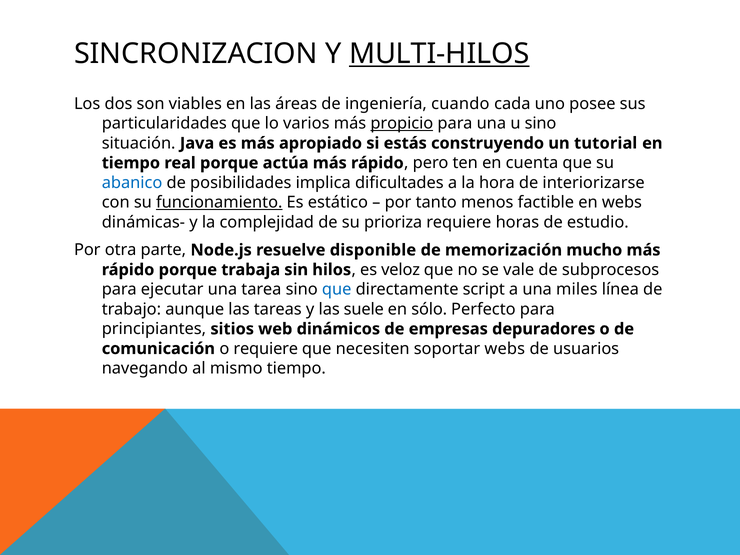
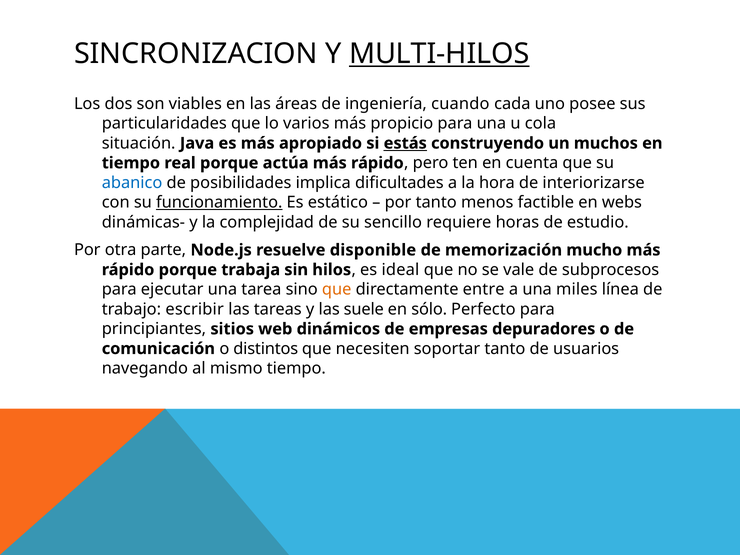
propicio underline: present -> none (402, 123)
u sino: sino -> cola (540, 123)
estás underline: none -> present (405, 143)
tutorial: tutorial -> muchos (606, 143)
prioriza: prioriza -> sencillo (393, 222)
veloz: veloz -> ideal (400, 270)
que colour: blue -> orange (337, 289)
script: script -> entre (484, 289)
aunque: aunque -> escribir (195, 309)
o requiere: requiere -> distintos (266, 349)
soportar webs: webs -> tanto (505, 349)
